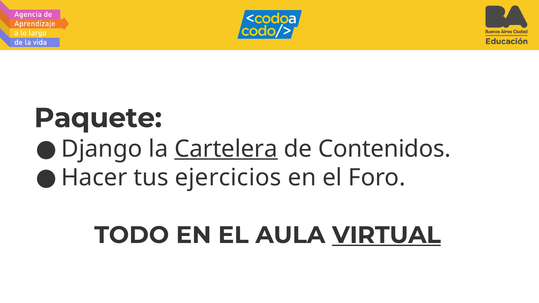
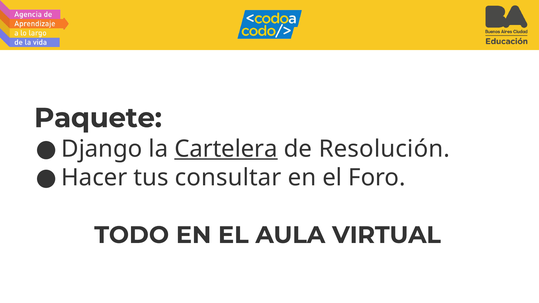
Contenidos: Contenidos -> Resolución (384, 149)
ejercicios: ejercicios -> consultar (228, 178)
VIRTUAL underline: present -> none (386, 235)
